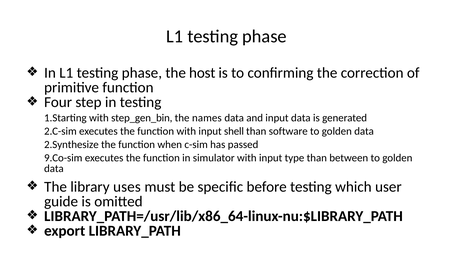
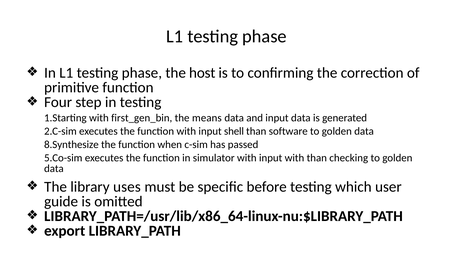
step_gen_bin: step_gen_bin -> first_gen_bin (142, 118)
names: names -> means (207, 118)
2.Synthesize: 2.Synthesize -> 8.Synthesize (71, 145)
9.Co-sim: 9.Co-sim -> 5.Co-sim (63, 158)
input type: type -> with (294, 158)
between: between -> checking (349, 158)
